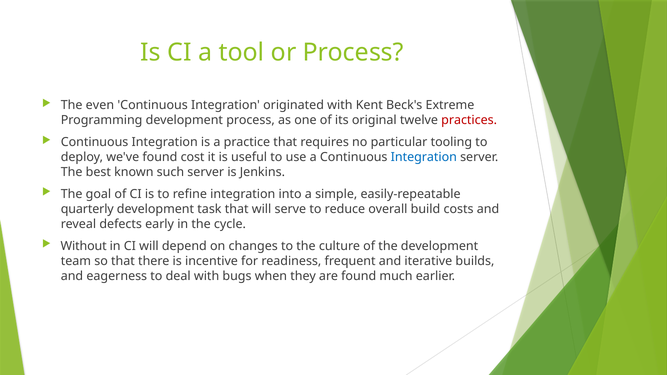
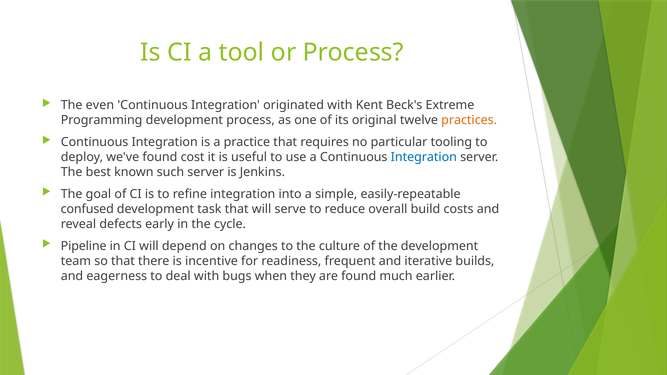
practices colour: red -> orange (469, 120)
quarterly: quarterly -> confused (87, 209)
Without: Without -> Pipeline (84, 246)
